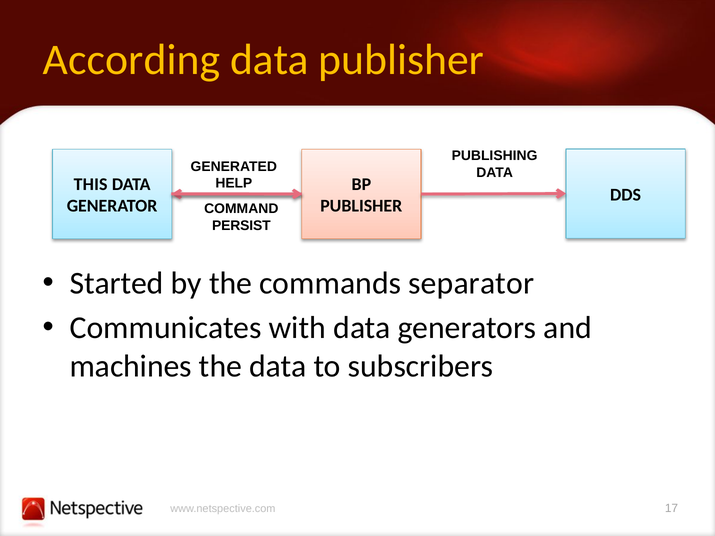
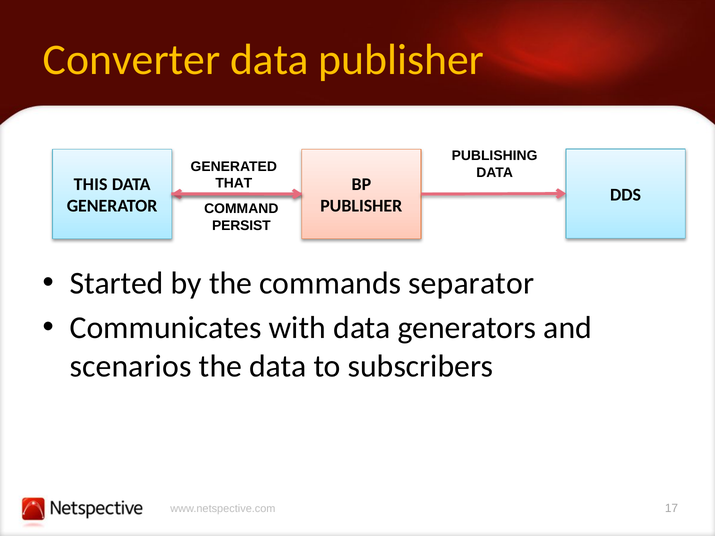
According: According -> Converter (132, 60)
HELP: HELP -> THAT (234, 183)
machines: machines -> scenarios (131, 366)
